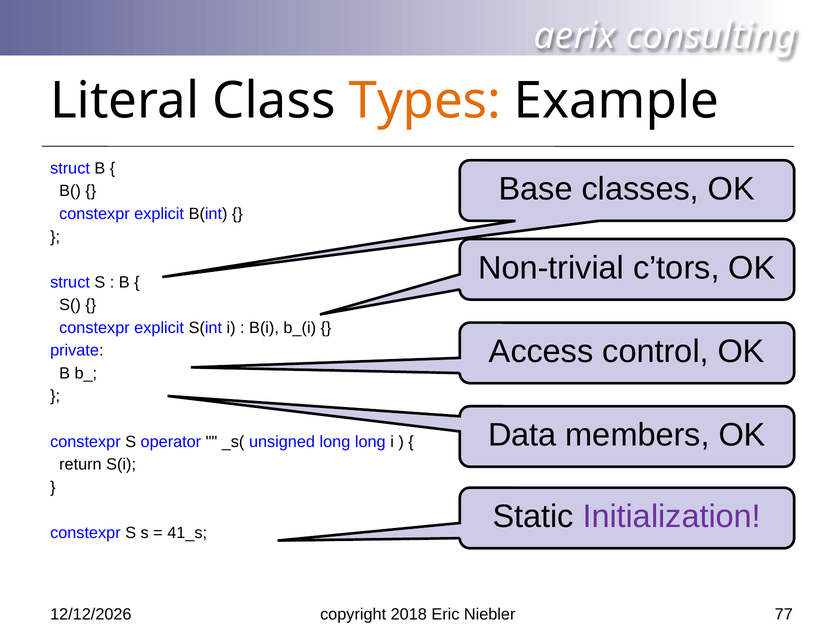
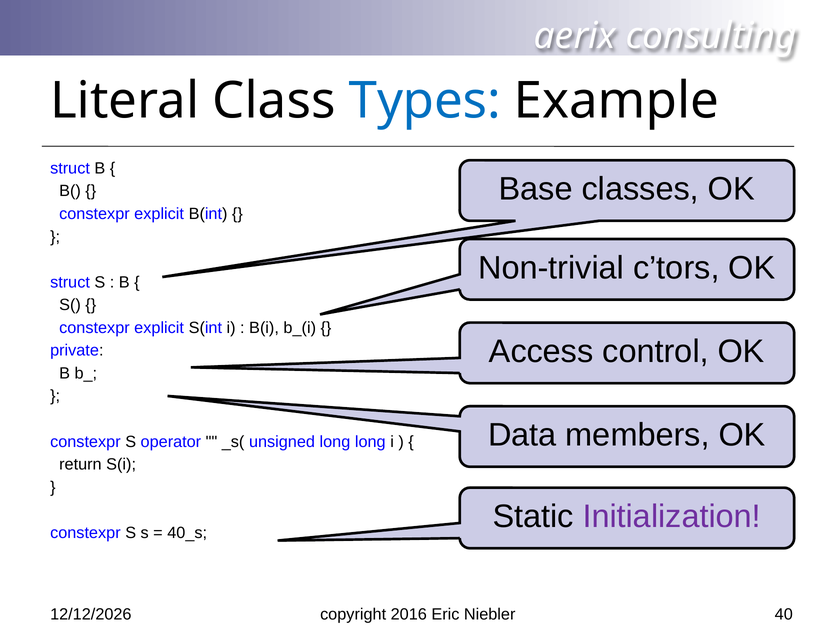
Types colour: orange -> blue (425, 101)
41_s: 41_s -> 40_s (187, 533)
77: 77 -> 40 (784, 614)
2018: 2018 -> 2016 (409, 614)
